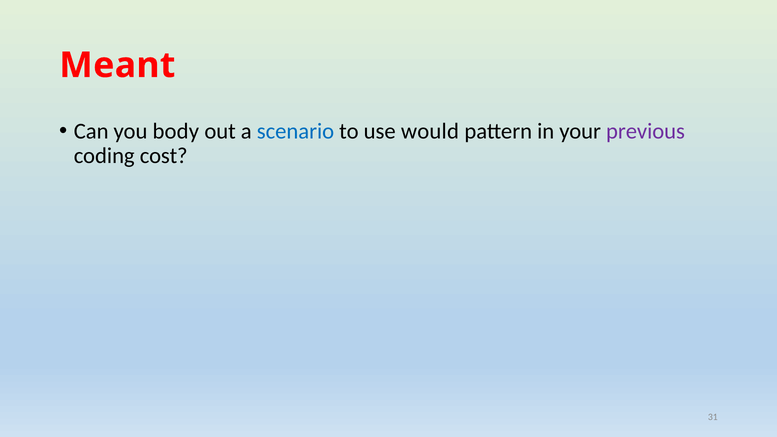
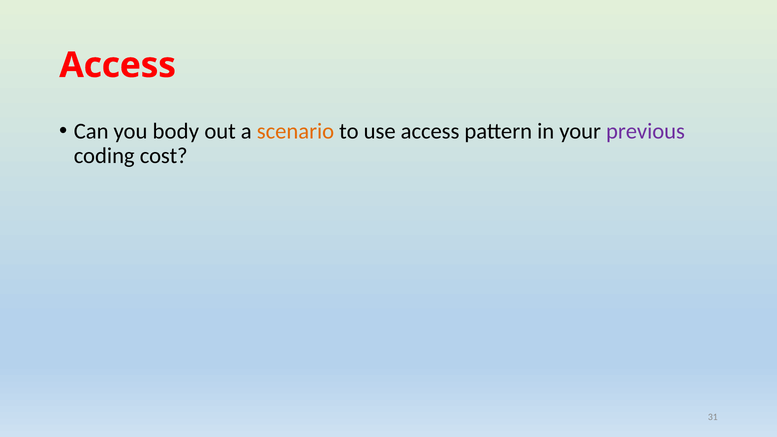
Meant: Meant -> Access (118, 65)
scenario colour: blue -> orange (295, 131)
use would: would -> access (430, 131)
